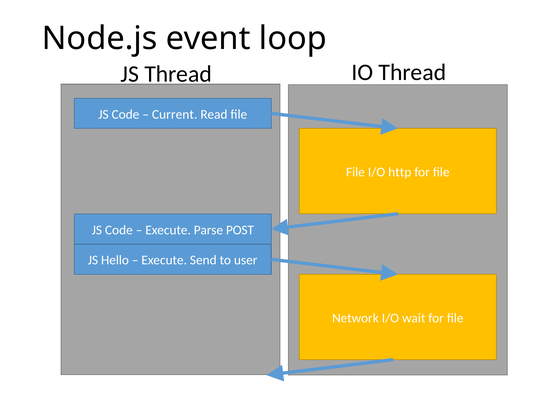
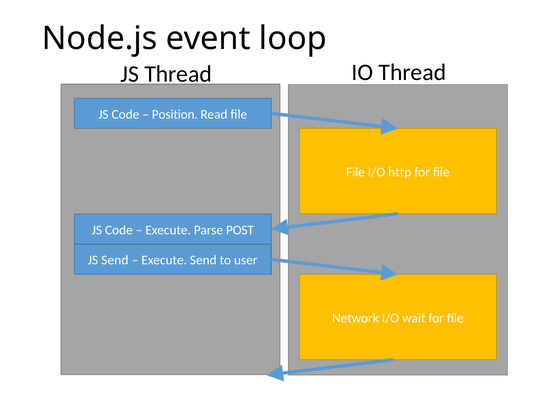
Current: Current -> Position (175, 115)
JS Hello: Hello -> Send (115, 261)
